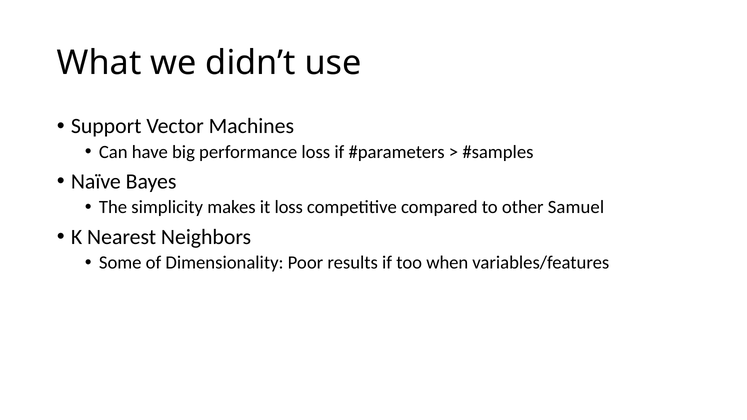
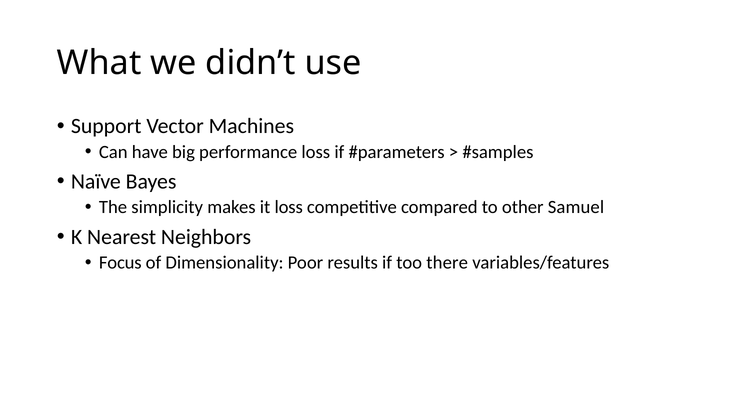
Some: Some -> Focus (120, 263)
when: when -> there (447, 263)
